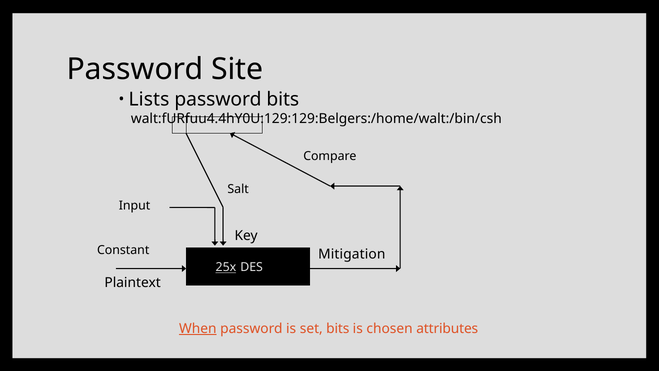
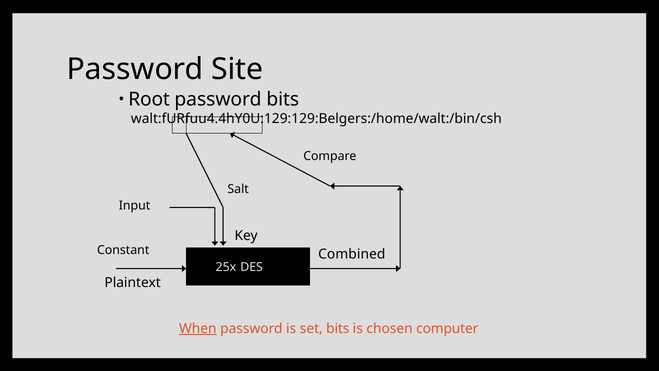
Lists: Lists -> Root (149, 99)
Mitigation: Mitigation -> Combined (352, 254)
25x underline: present -> none (226, 267)
attributes: attributes -> computer (447, 328)
